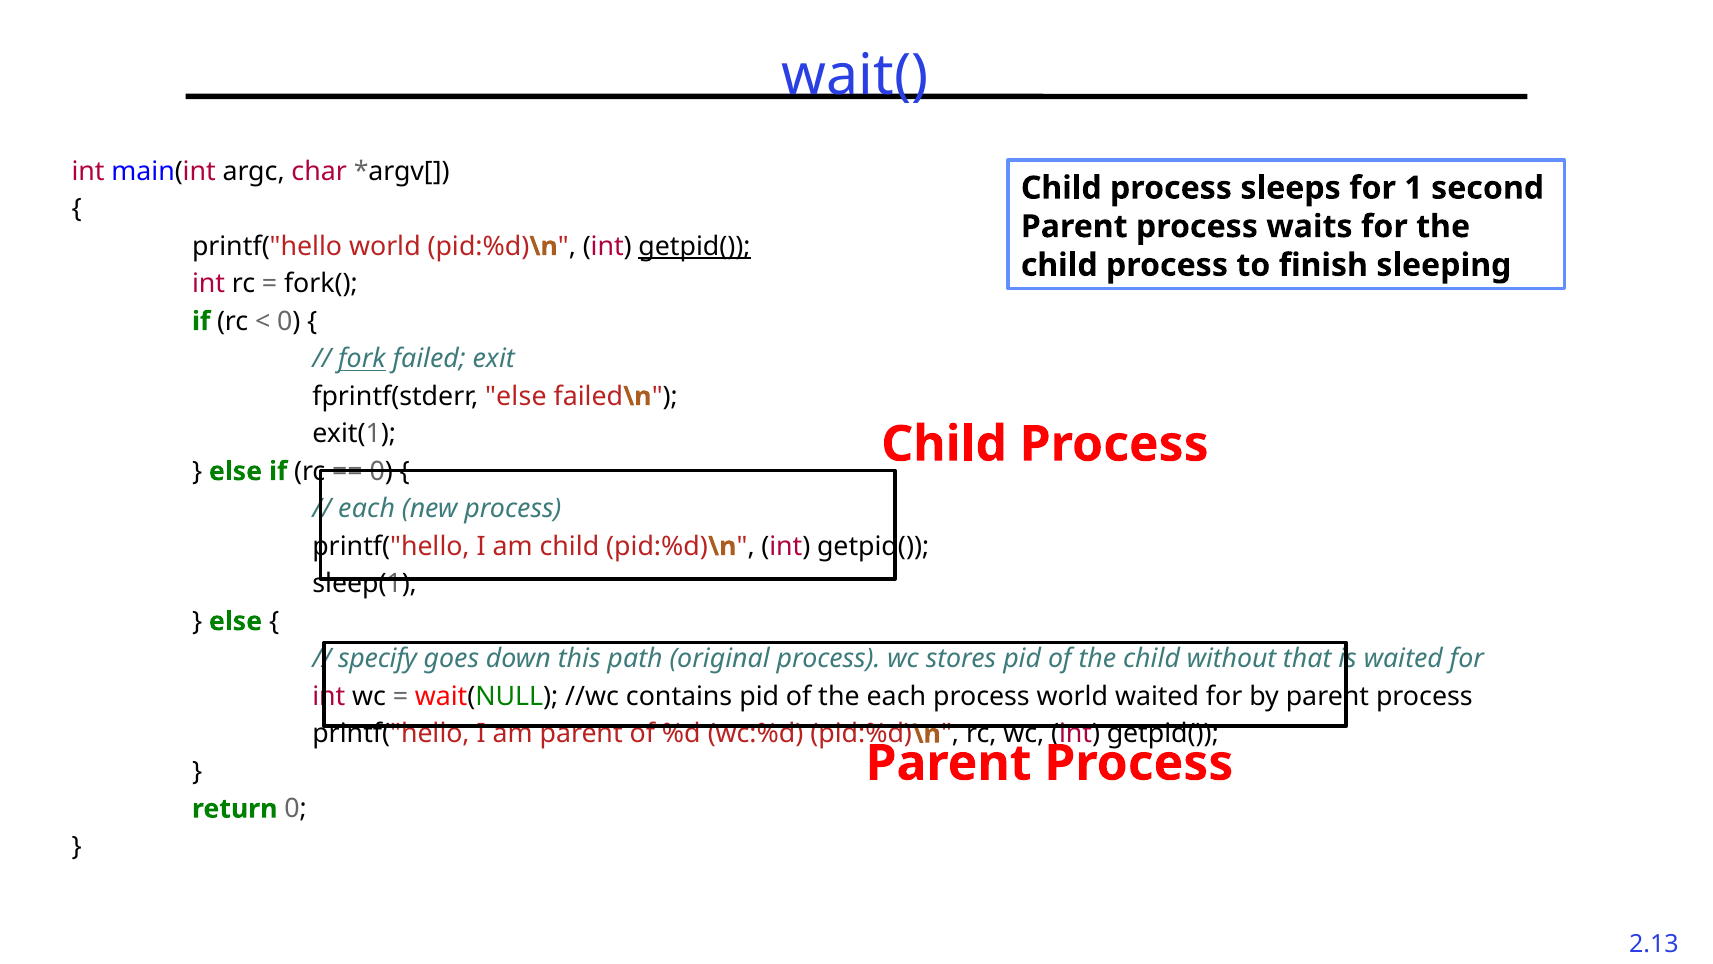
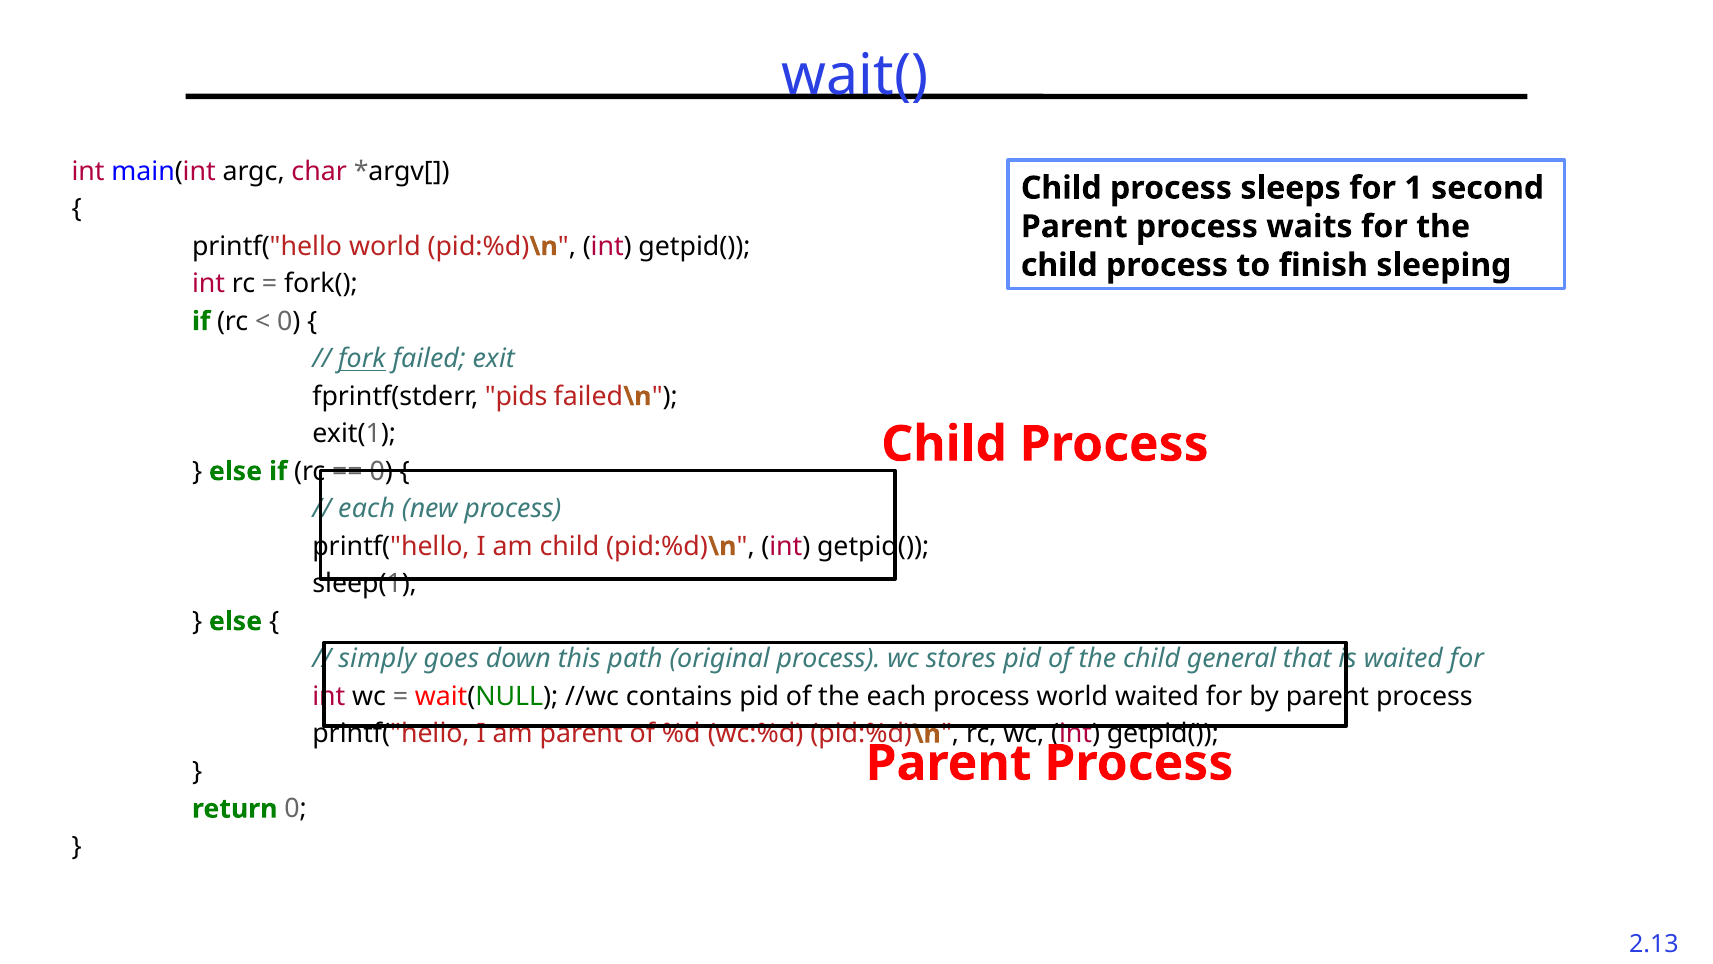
getpid( underline: present -> none (695, 246)
fprintf(stderr else: else -> pids (516, 396)
specify: specify -> simply (377, 659)
without: without -> general (1232, 659)
